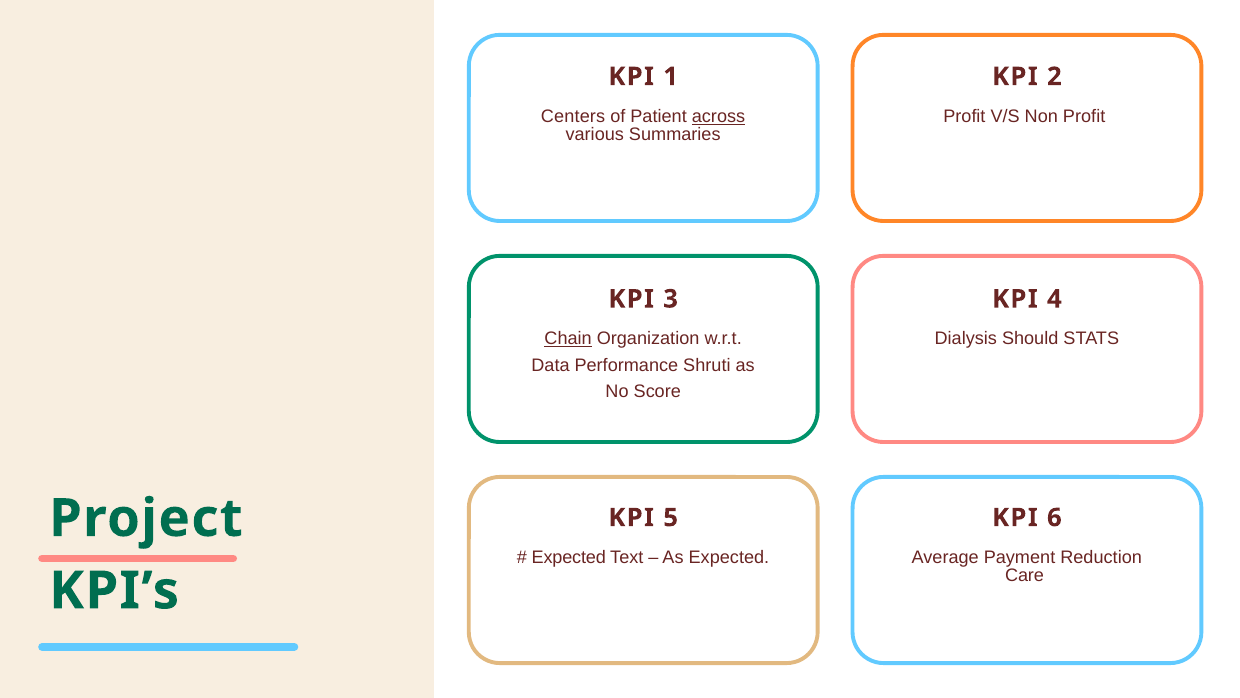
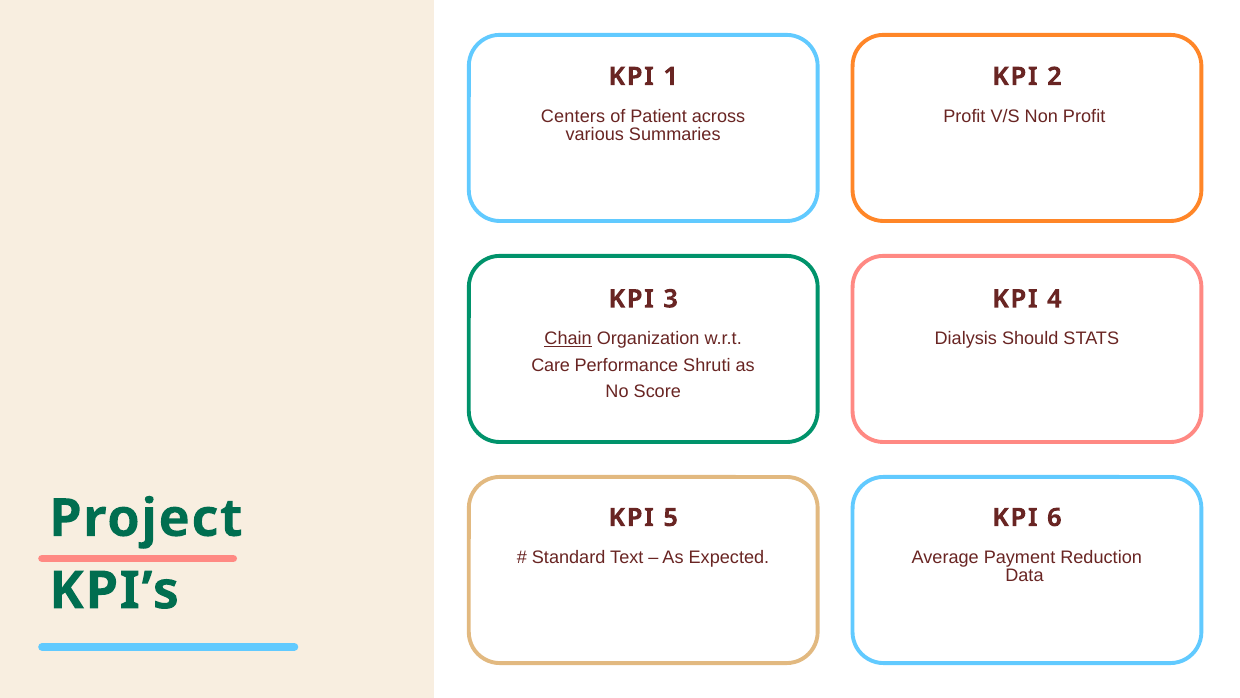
across underline: present -> none (719, 116)
Data: Data -> Care (551, 365)
Expected: Expected -> Standard (569, 557)
Care: Care -> Data (1024, 576)
